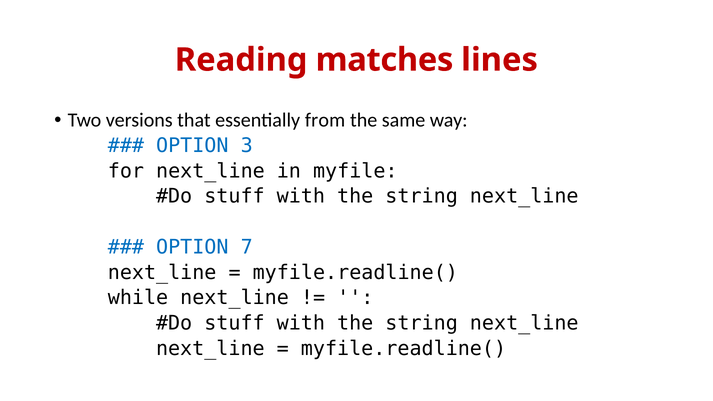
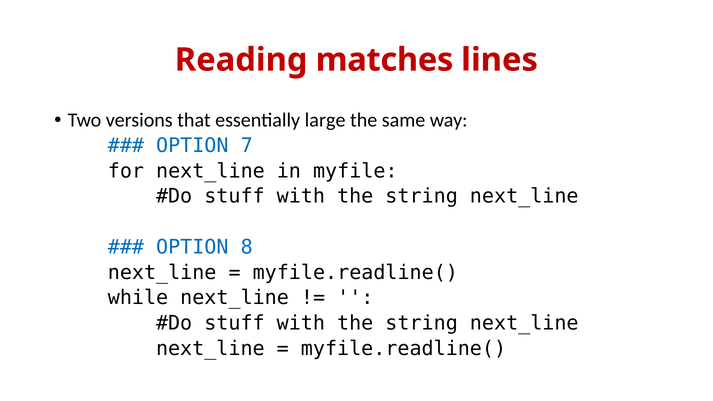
from: from -> large (325, 120)
3: 3 -> 7 (247, 146)
7: 7 -> 8 (247, 247)
